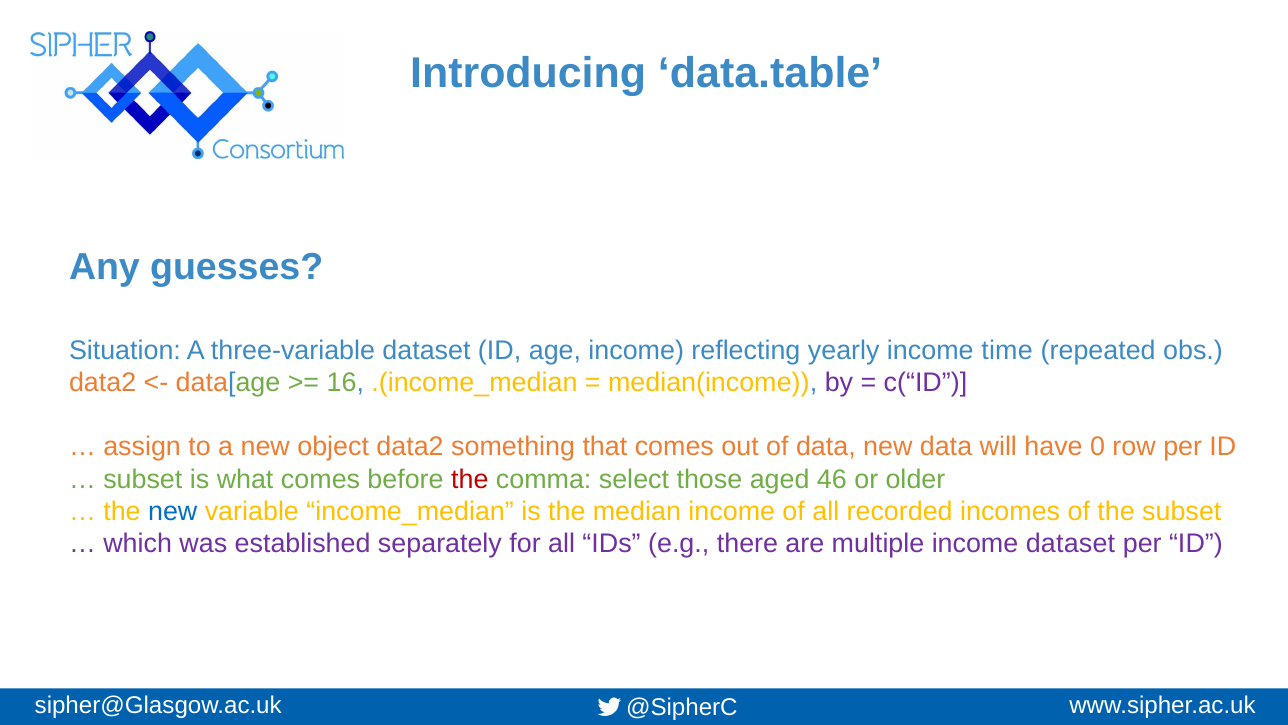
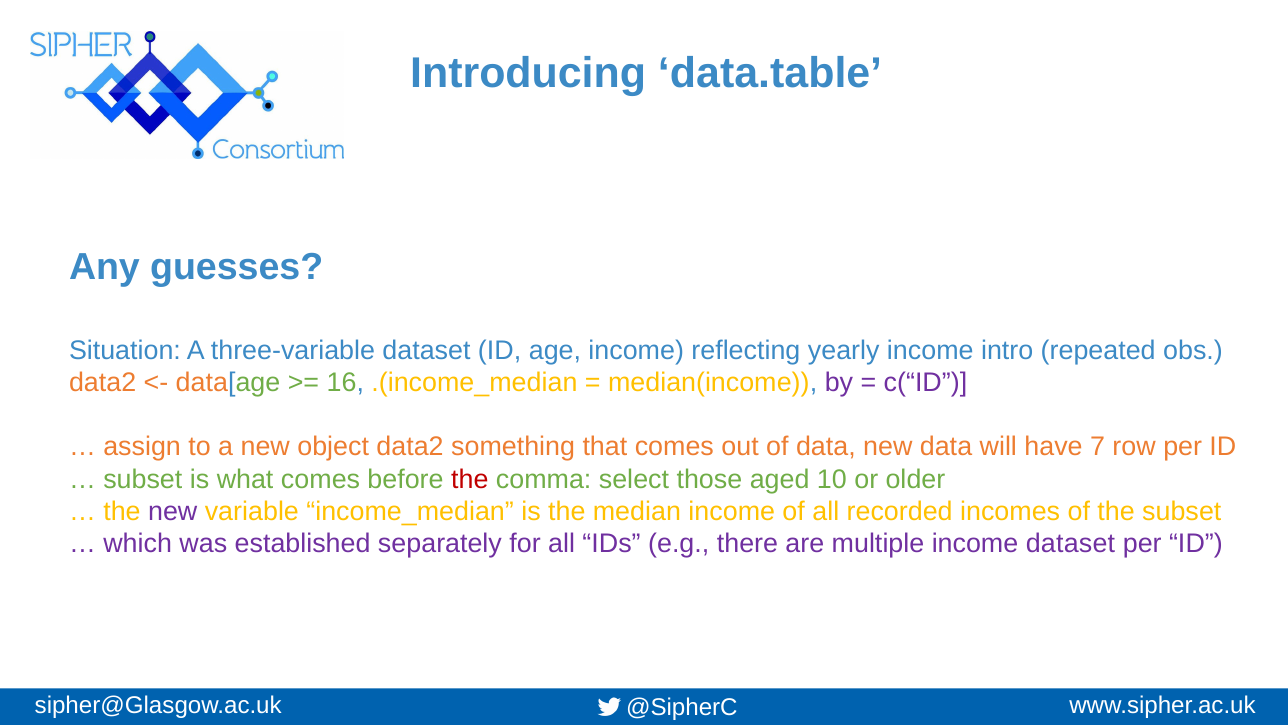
time: time -> intro (1007, 350)
0: 0 -> 7 (1098, 447)
46: 46 -> 10 (832, 479)
new colour: blue -> purple (173, 511)
